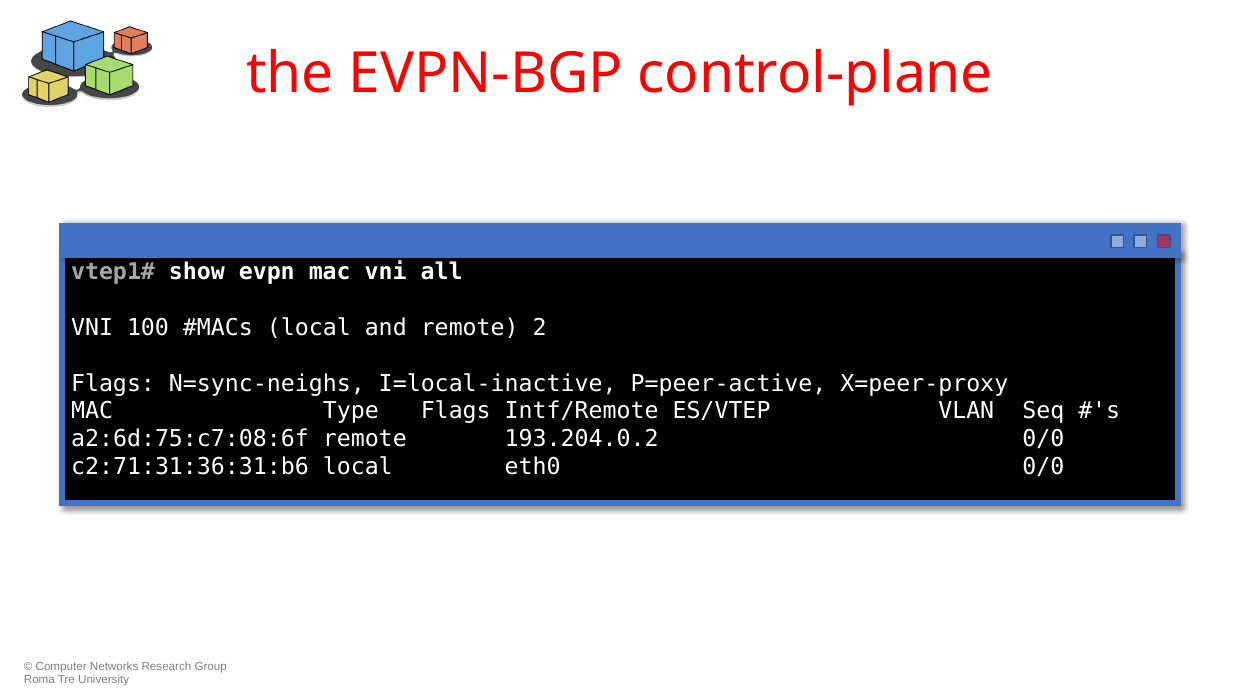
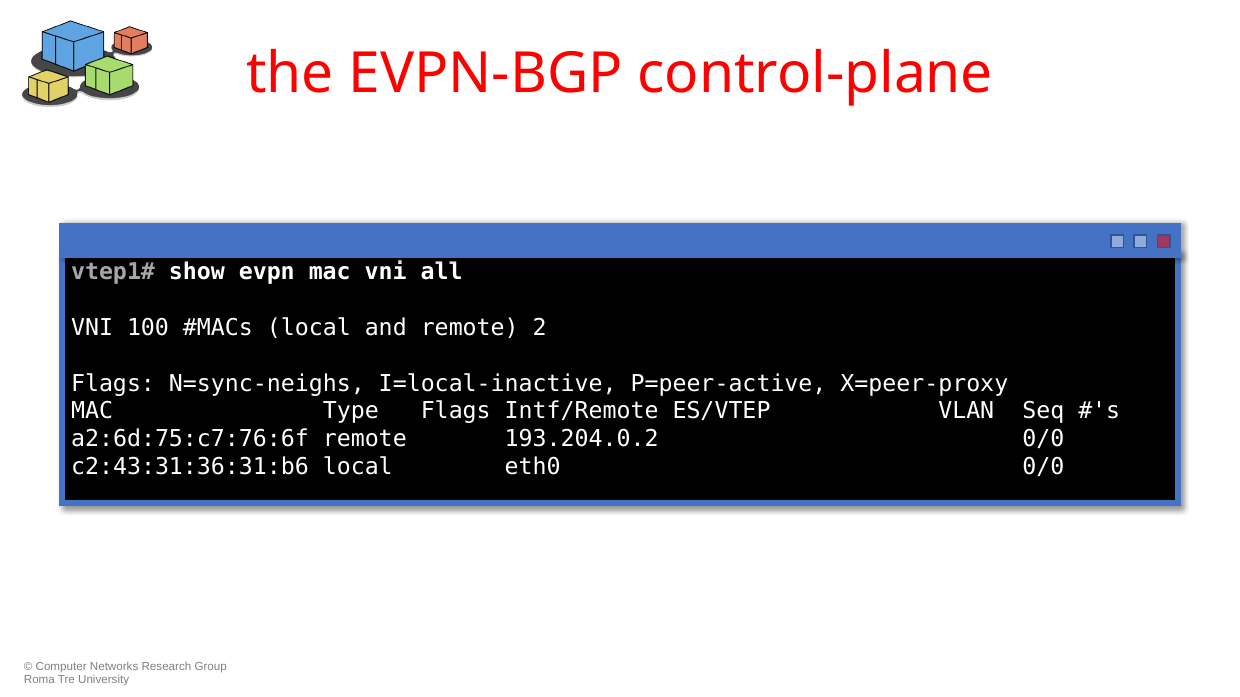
a2:6d:75:c7:08:6f: a2:6d:75:c7:08:6f -> a2:6d:75:c7:76:6f (190, 439)
c2:71:31:36:31:b6: c2:71:31:36:31:b6 -> c2:43:31:36:31:b6 (190, 467)
